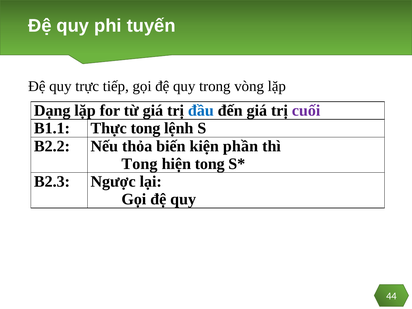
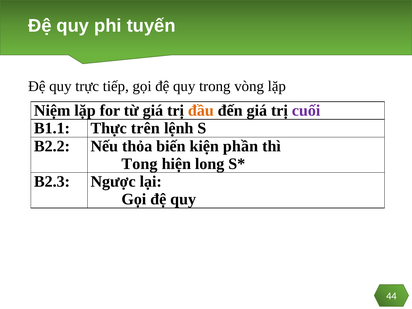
Dạng: Dạng -> Niệm (52, 111)
đầu colour: blue -> orange (201, 111)
Thực tong: tong -> trên (145, 128)
hiện tong: tong -> long (210, 164)
